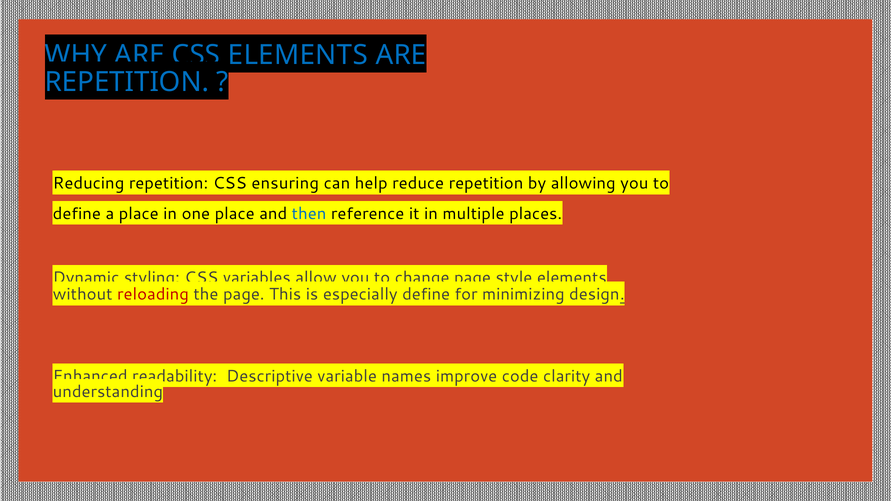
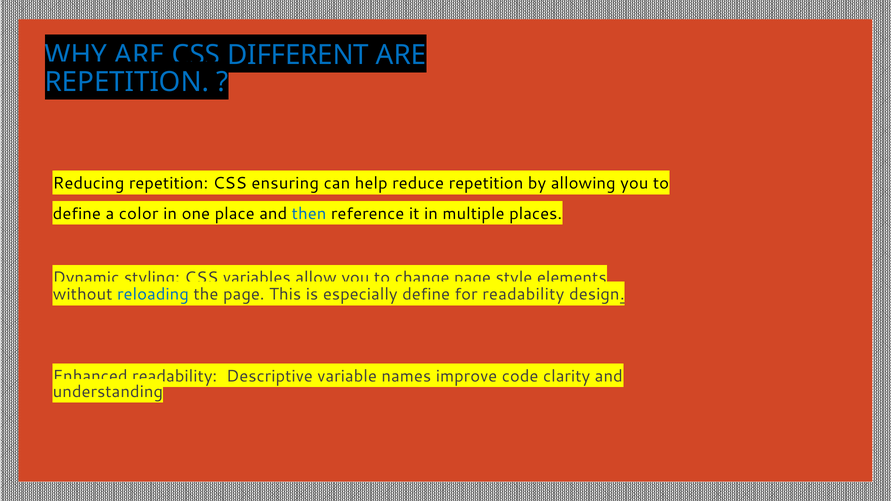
ELEMENTS: ELEMENTS -> DIFFERENT (298, 55)
a place: place -> color (139, 214)
reloading colour: red -> blue (153, 295)
for minimizing: minimizing -> readability (523, 295)
